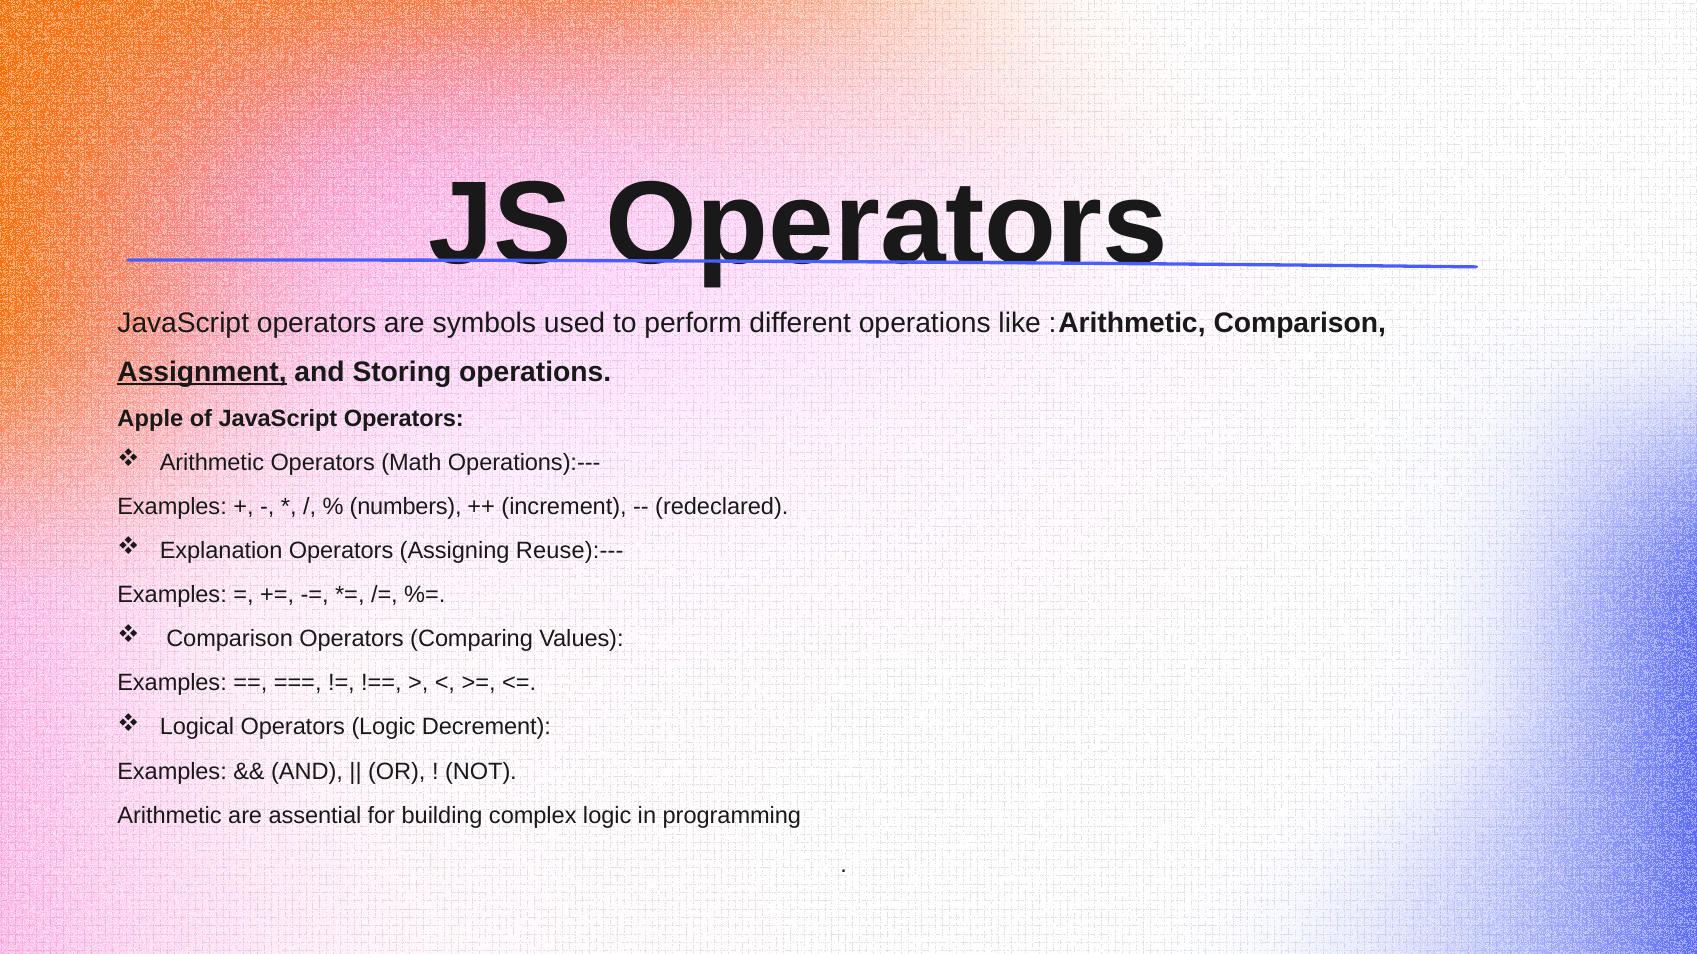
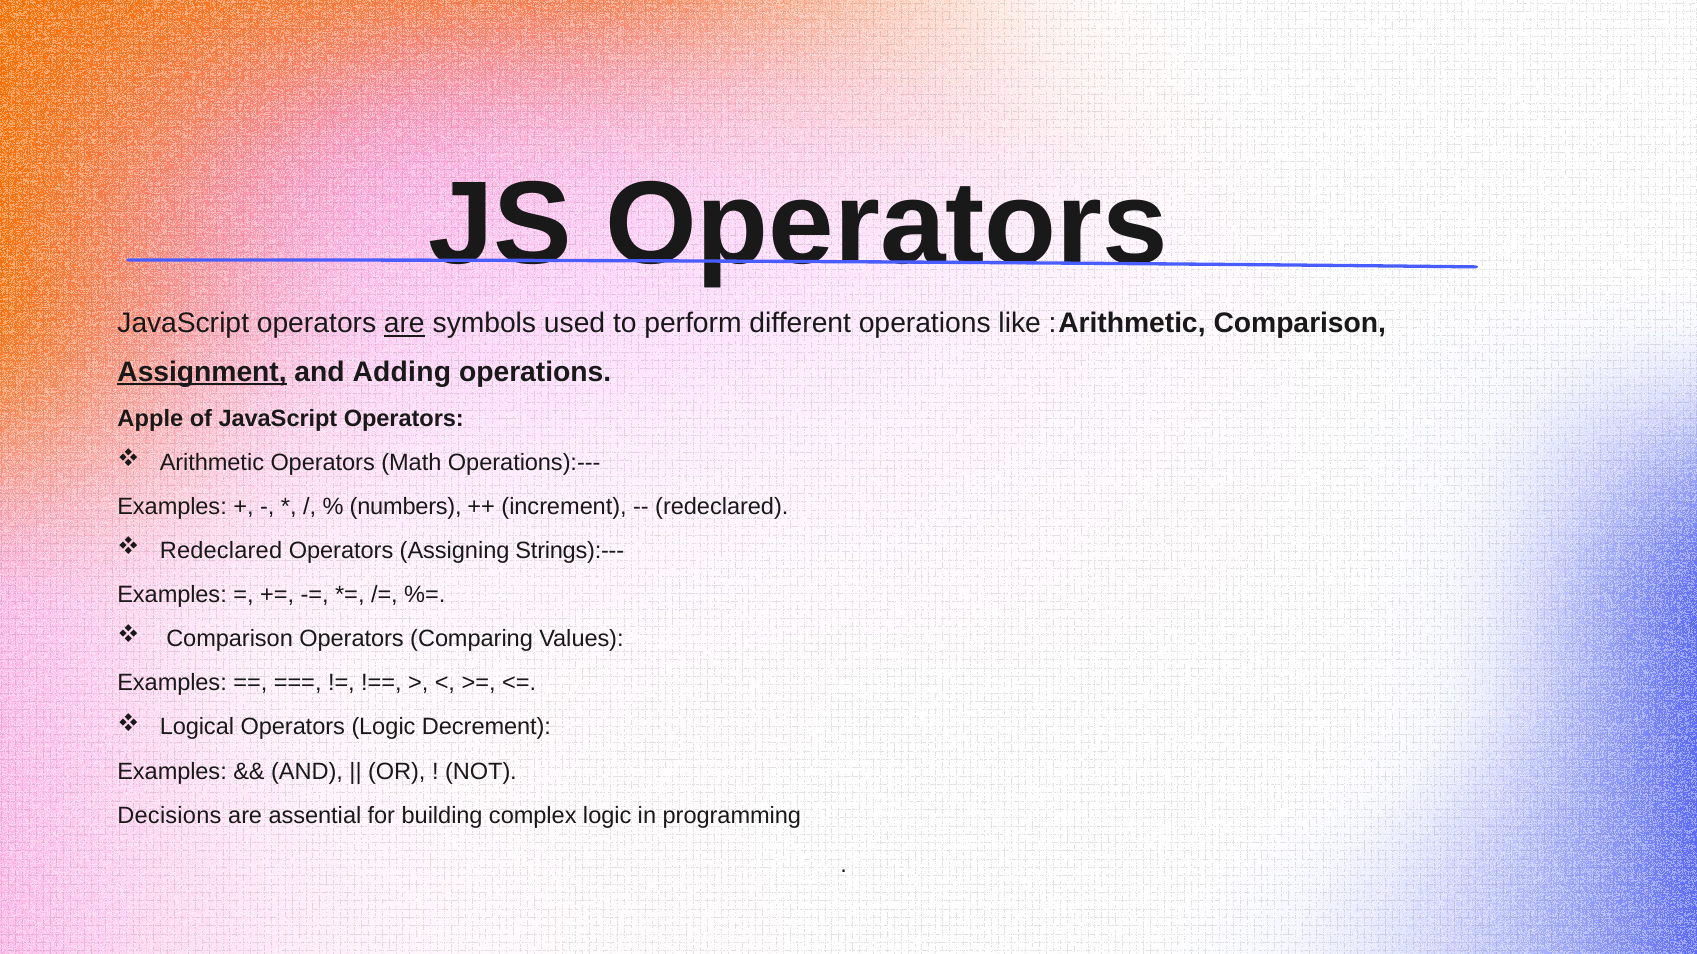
are underline: none -> present (404, 324)
Storing: Storing -> Adding (402, 372)
Explanation: Explanation -> Redeclared (221, 551)
Reuse):---: Reuse):--- -> Strings):--- (570, 551)
Arithmetic: Arithmetic -> Decisions (169, 816)
